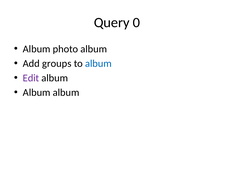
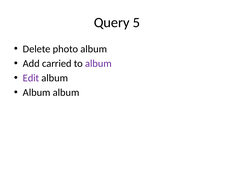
0: 0 -> 5 (136, 23)
Album: Album -> Delete (37, 49)
groups: groups -> carried (57, 64)
album colour: blue -> purple (98, 64)
